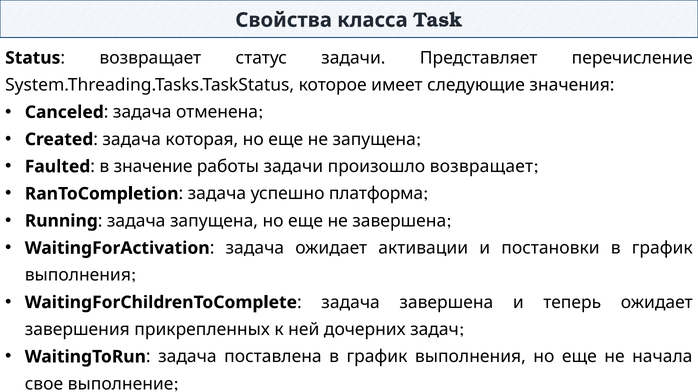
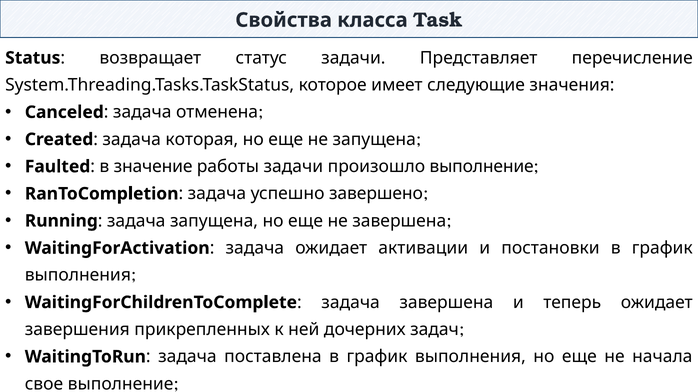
произошло возвращает: возвращает -> выполнение (482, 167)
платформа: платформа -> завершено (376, 194)
